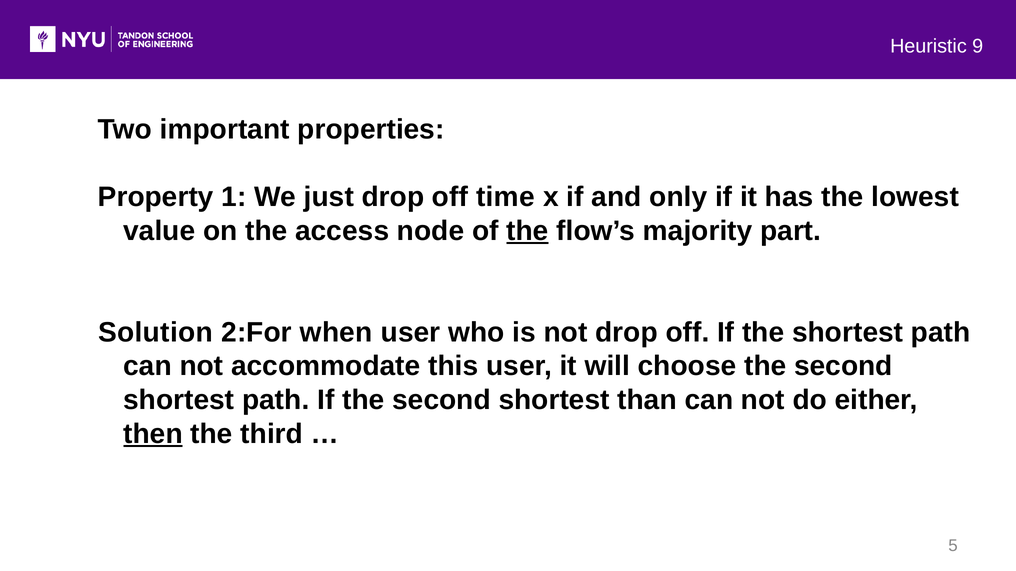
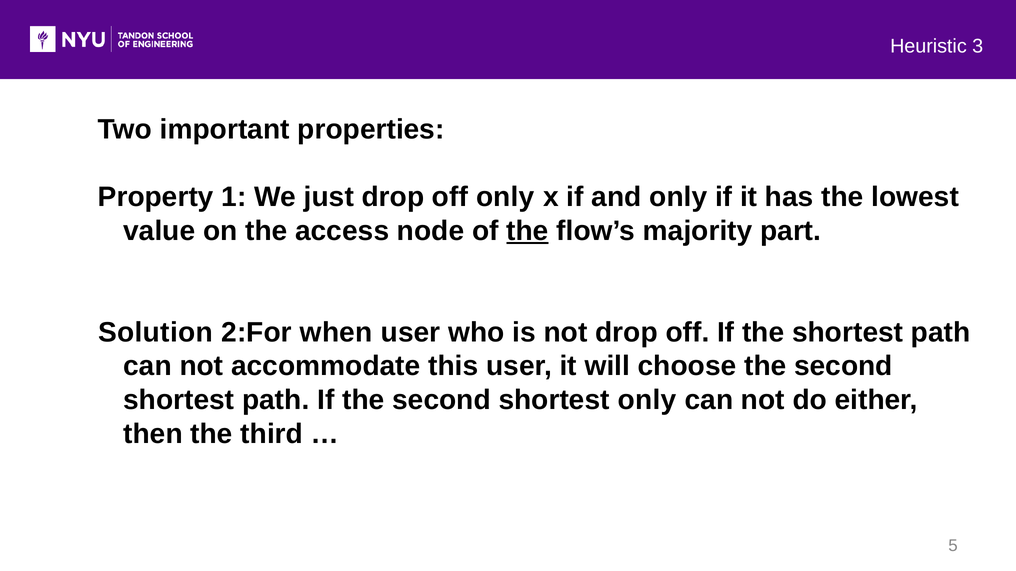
9: 9 -> 3 (978, 46)
off time: time -> only (505, 197)
shortest than: than -> only (647, 400)
then underline: present -> none (153, 434)
